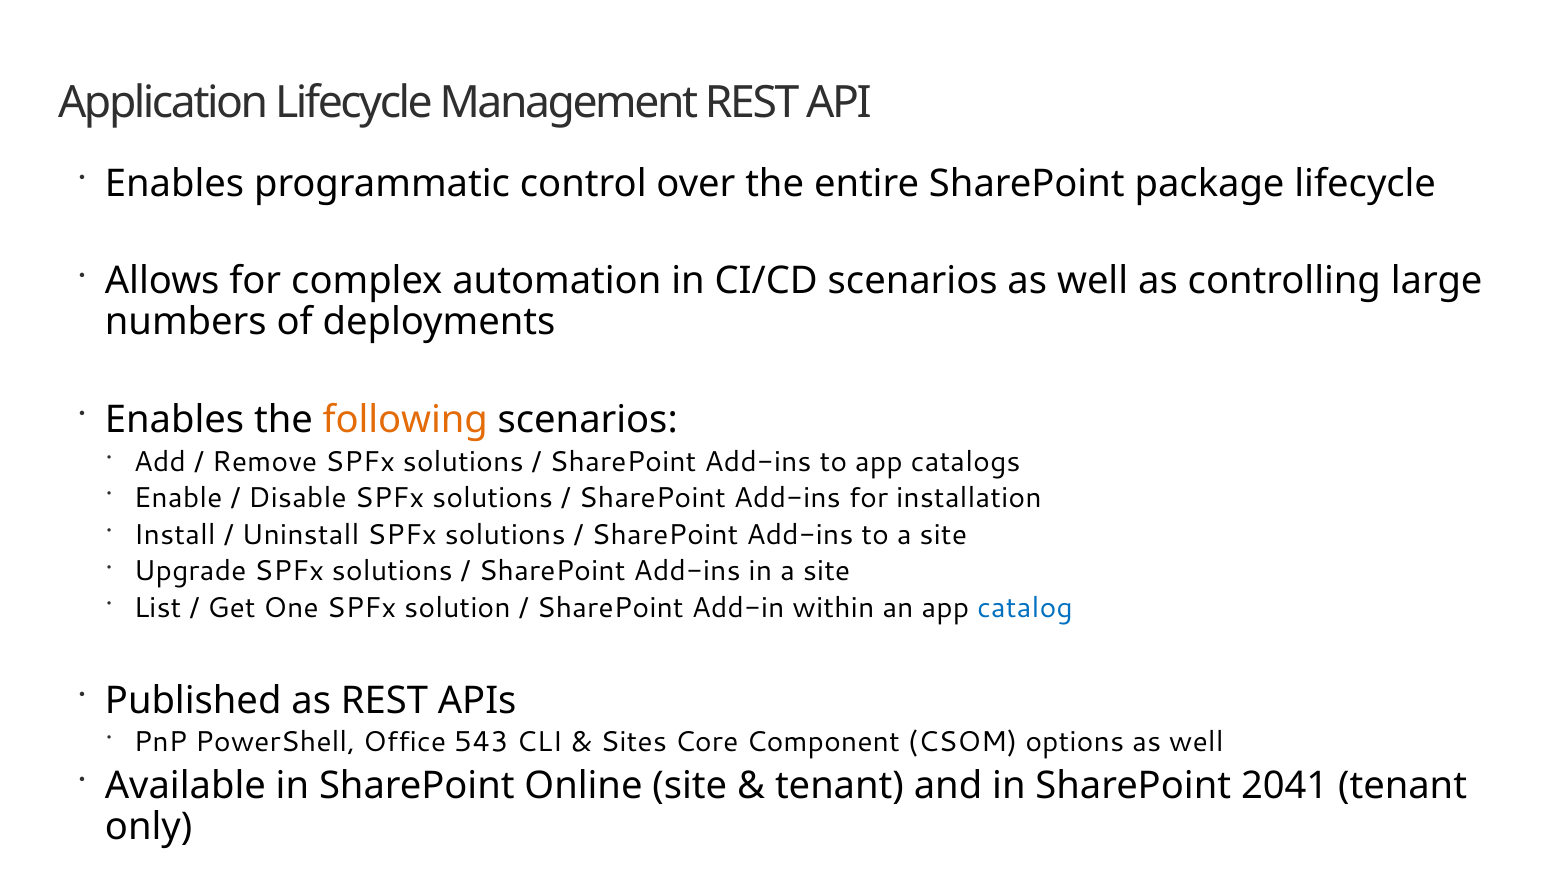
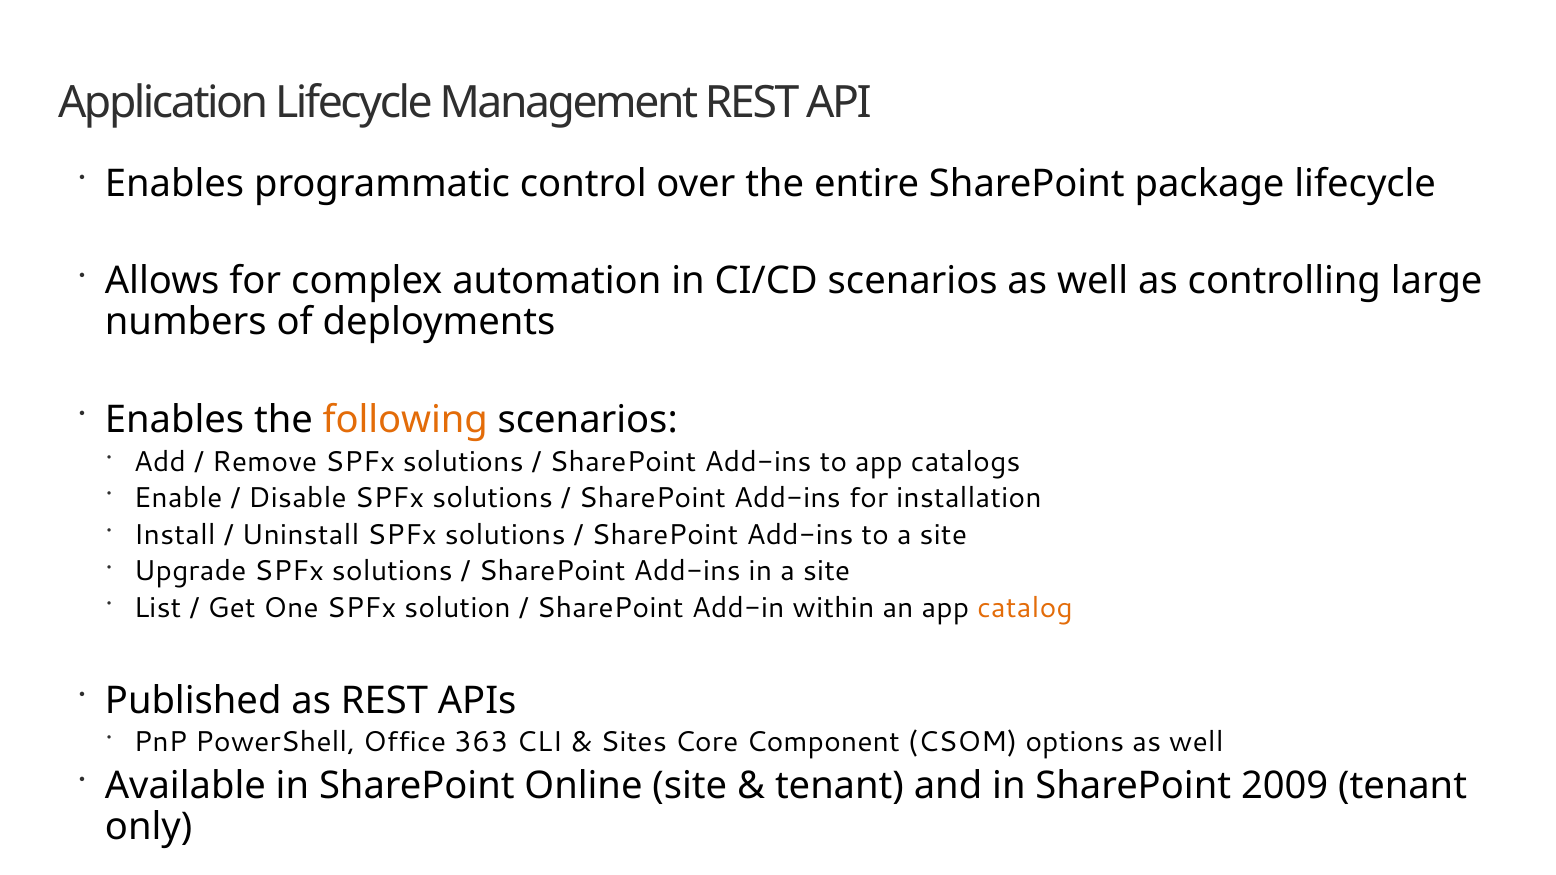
catalog colour: blue -> orange (1025, 608)
543: 543 -> 363 (481, 742)
2041: 2041 -> 2009 (1285, 786)
